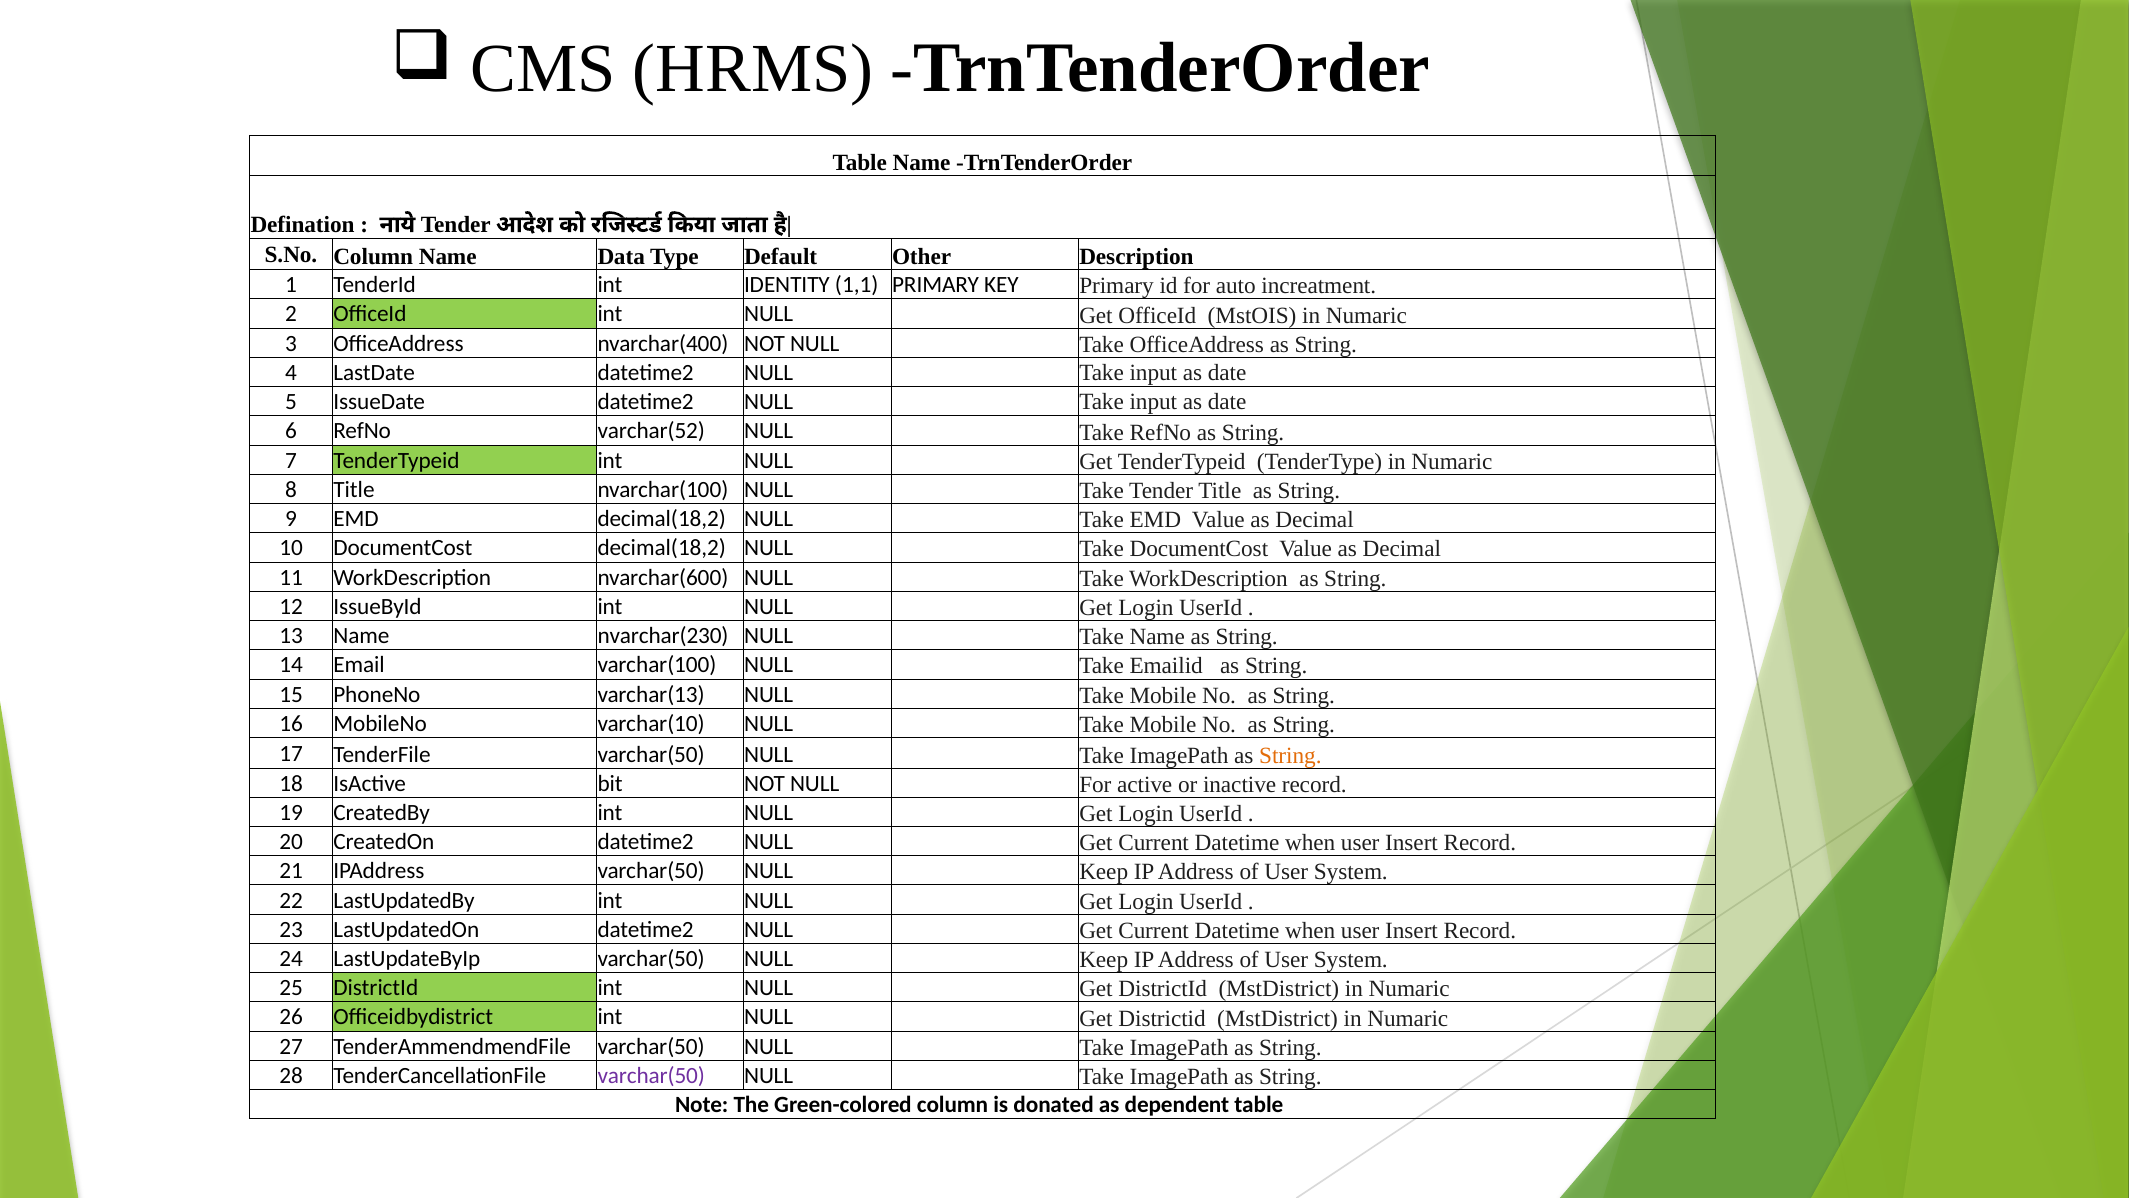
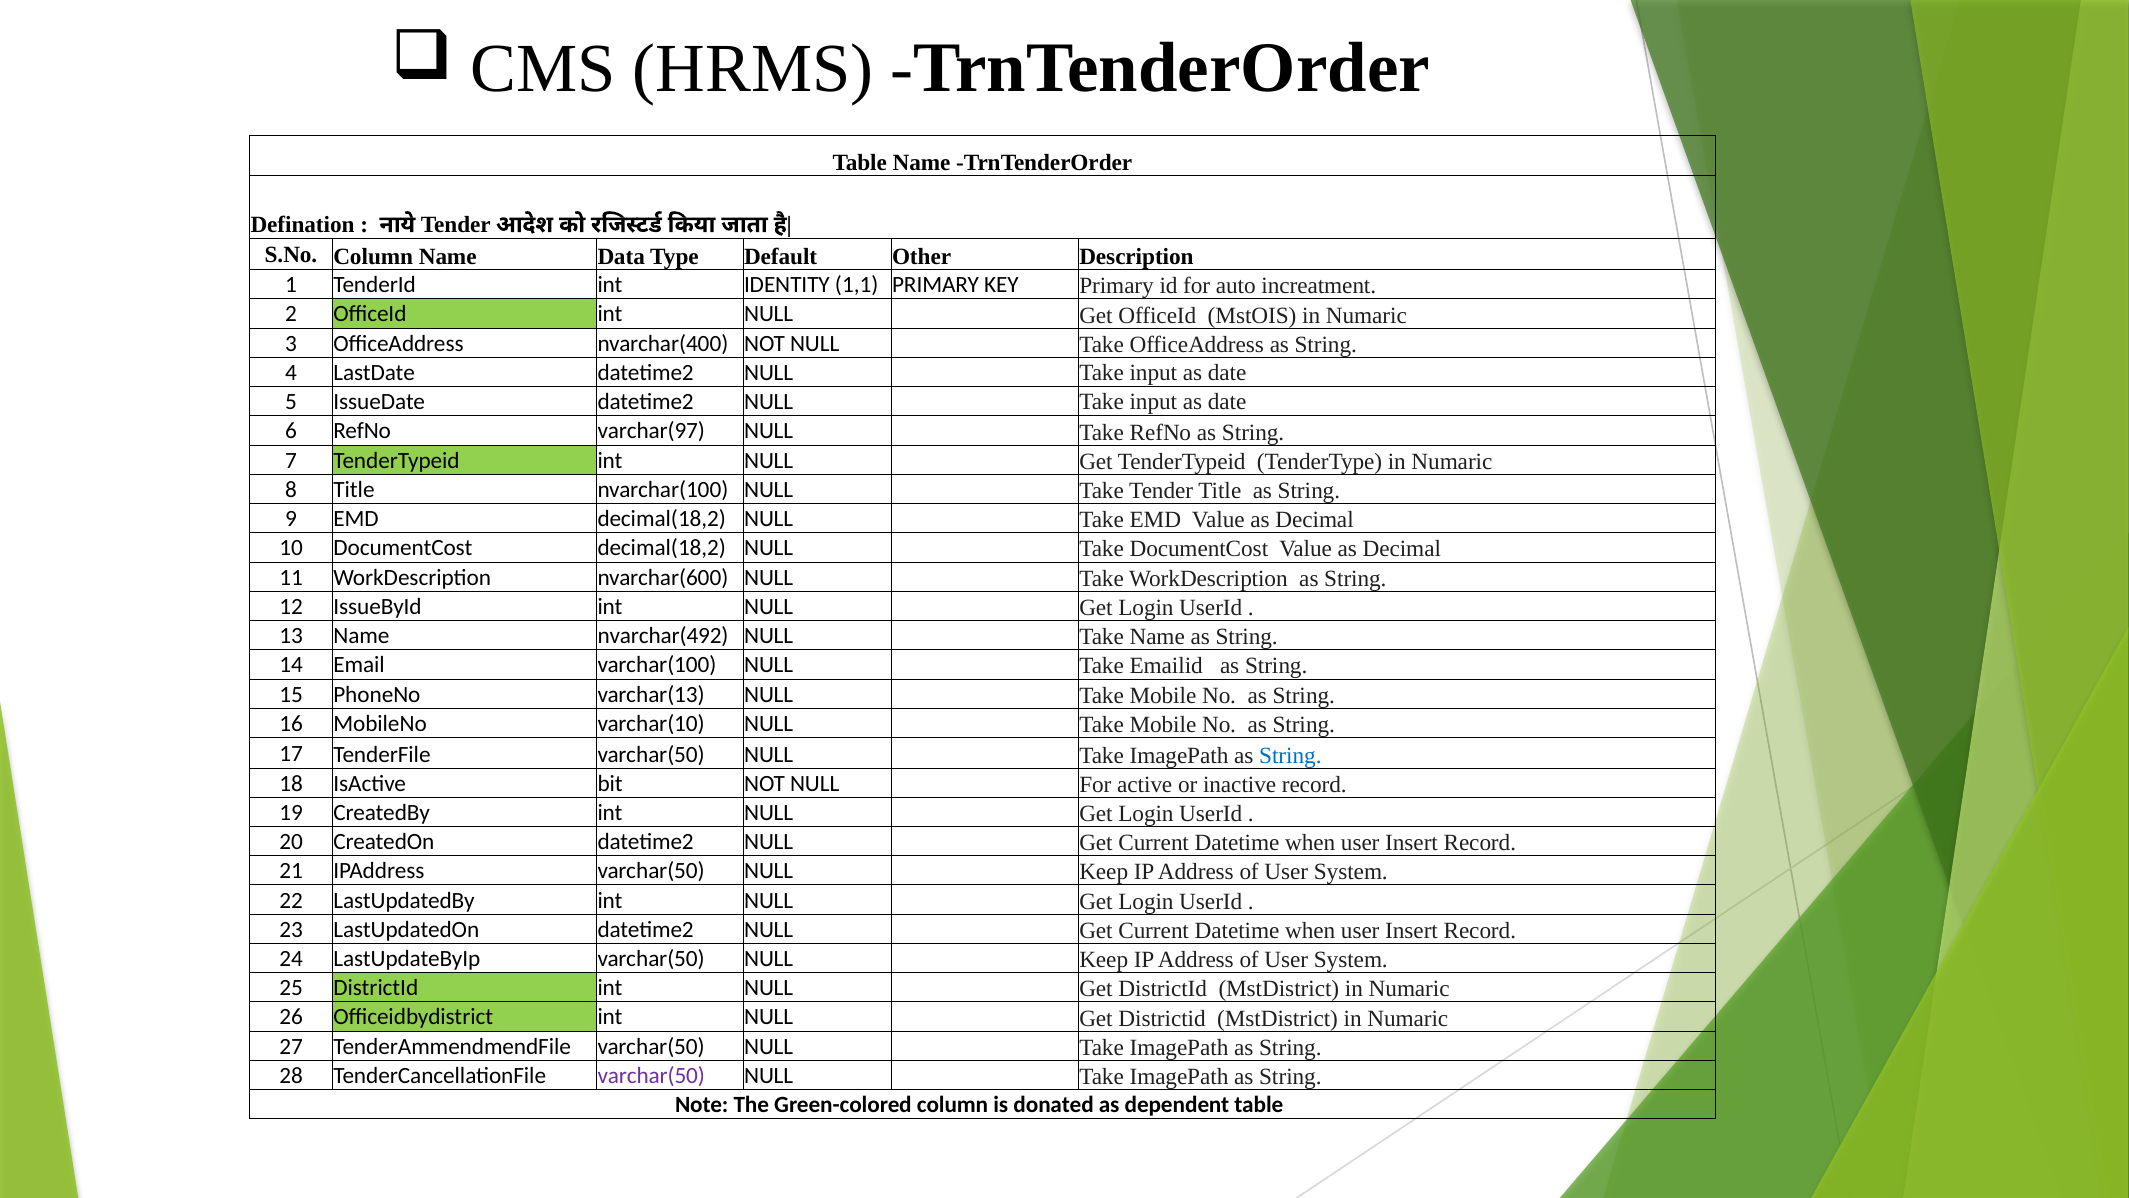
varchar(52: varchar(52 -> varchar(97 (651, 431)
nvarchar(230: nvarchar(230 -> nvarchar(492 (663, 636)
String colour: orange -> blue (1290, 755)
